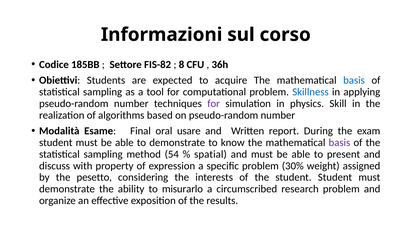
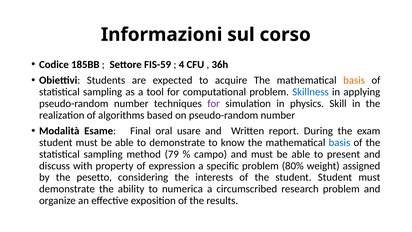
FIS-82: FIS-82 -> FIS-59 (158, 64)
8: 8 -> 4 (181, 64)
basis colour: blue -> orange (354, 80)
basis colour: purple -> blue (339, 142)
54: 54 -> 79 (172, 154)
spatial: spatial -> campo (211, 154)
30%: 30% -> 80% (293, 166)
misurarlo: misurarlo -> numerica (182, 189)
